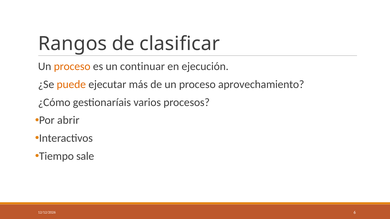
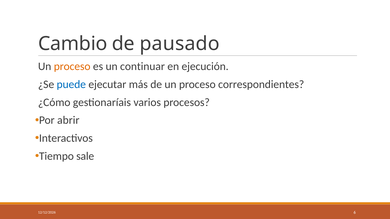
Rangos: Rangos -> Cambio (73, 44)
clasificar: clasificar -> pausado (180, 44)
puede colour: orange -> blue (71, 85)
aprovechamiento: aprovechamiento -> correspondientes (261, 85)
